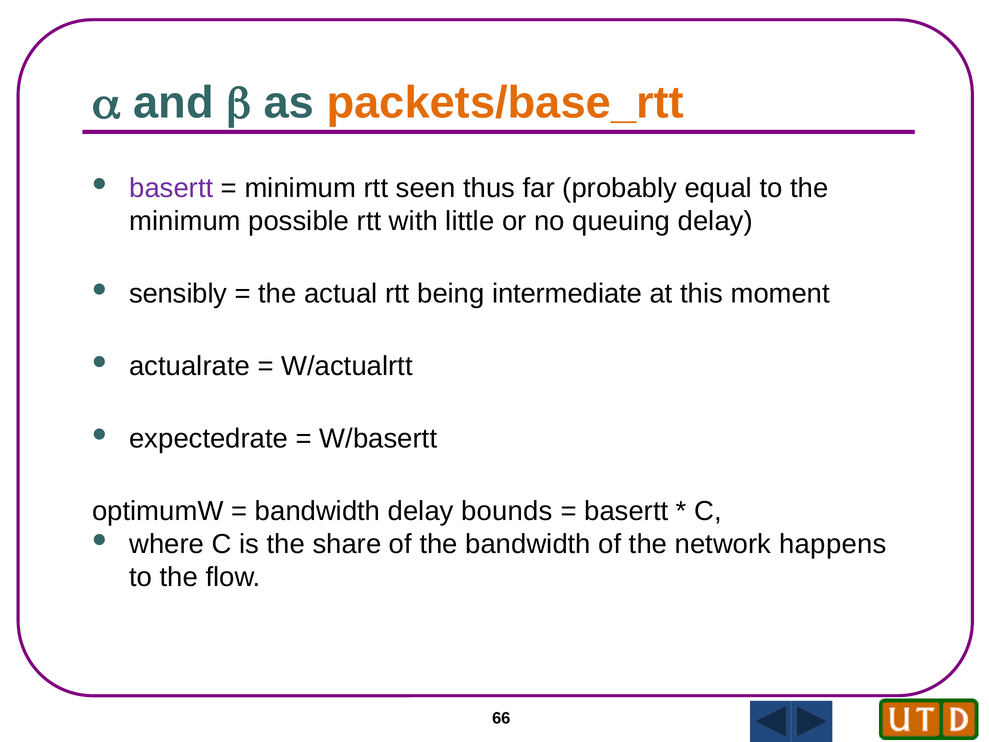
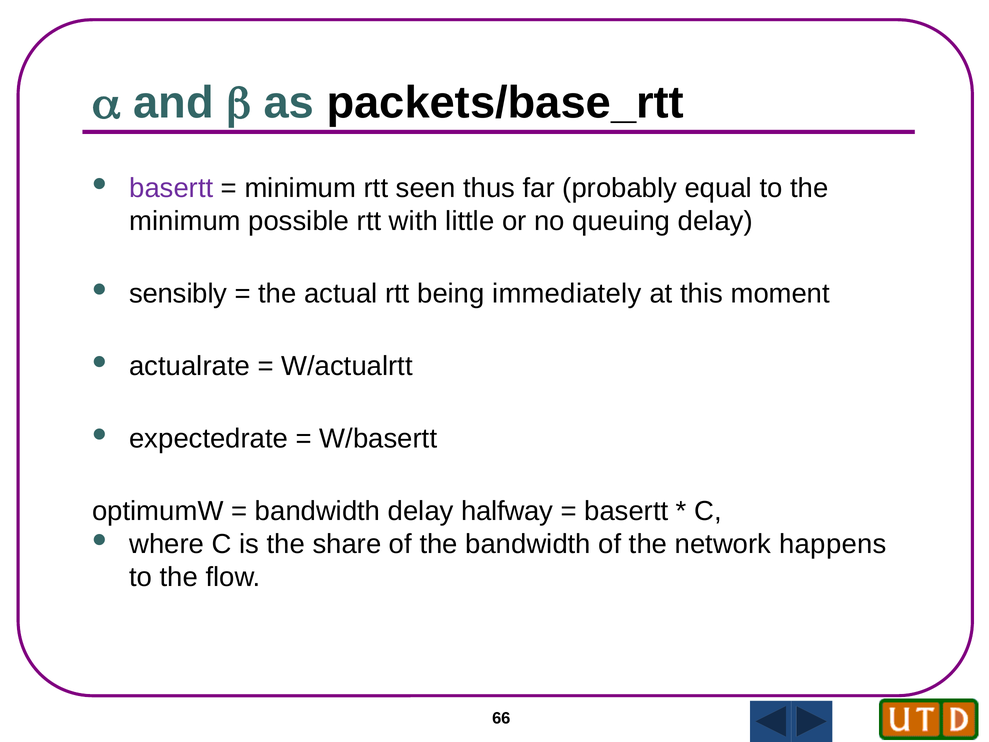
packets/base_rtt colour: orange -> black (505, 103)
intermediate: intermediate -> immediately (567, 294)
bounds: bounds -> halfway (507, 511)
